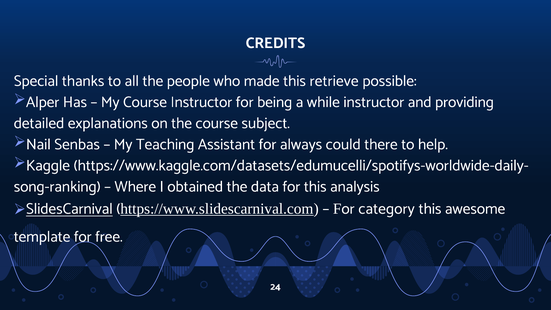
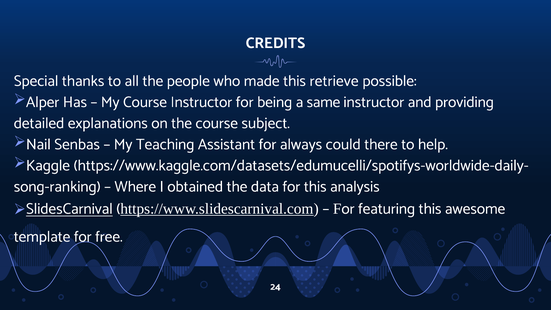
while: while -> same (323, 102)
category: category -> featuring (387, 209)
